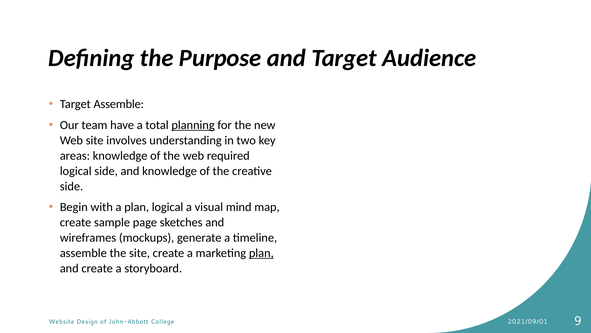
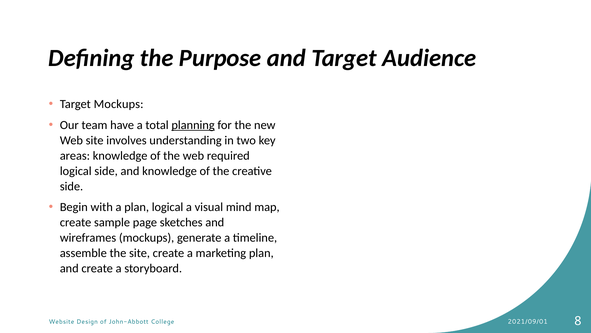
Target Assemble: Assemble -> Mockups (119, 104)
plan underline: present -> none (261, 253)
9: 9 -> 8 (578, 321)
